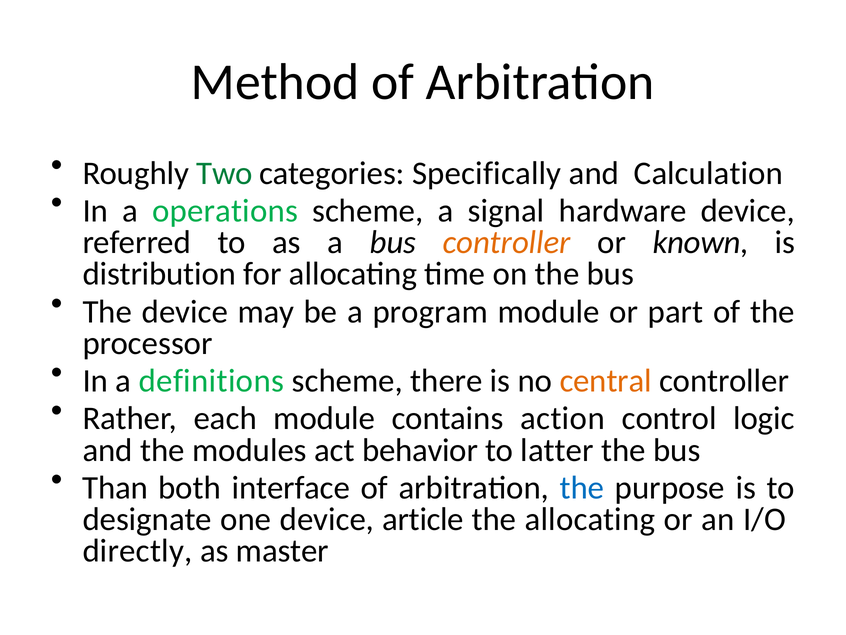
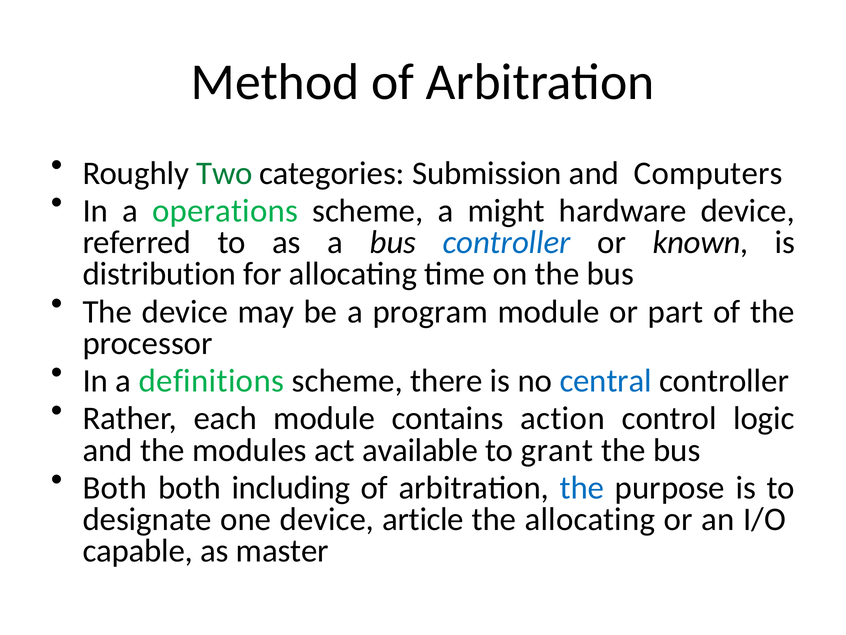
Specifically: Specifically -> Submission (487, 173)
Calculation: Calculation -> Computers (708, 173)
signal: signal -> might (506, 211)
controller colour: orange -> blue (507, 242)
central colour: orange -> blue (606, 381)
behavior: behavior -> available (420, 450)
latter: latter -> grant (557, 450)
Than: Than -> Both (115, 487)
interface: interface -> including (291, 487)
directly: directly -> capable (138, 551)
